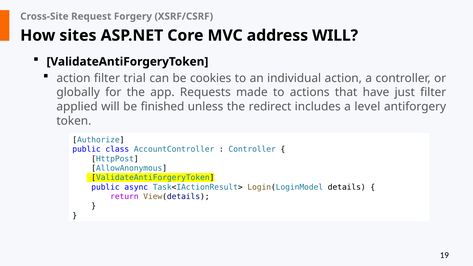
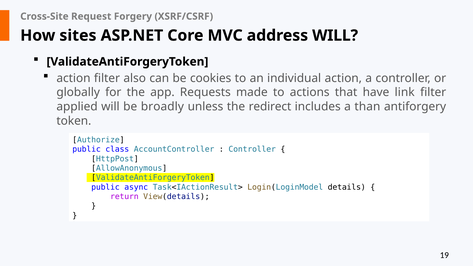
trial: trial -> also (135, 78)
just: just -> link (405, 92)
finished: finished -> broadly (162, 107)
level: level -> than (367, 107)
